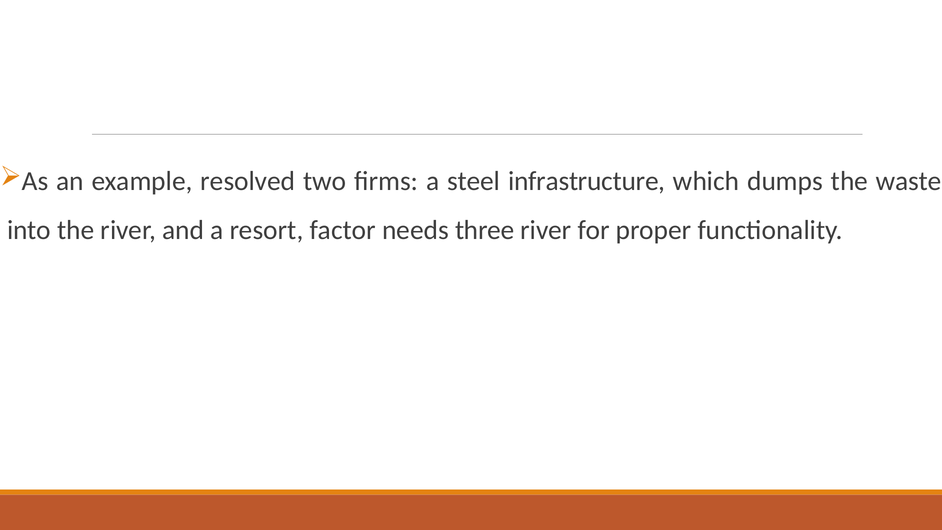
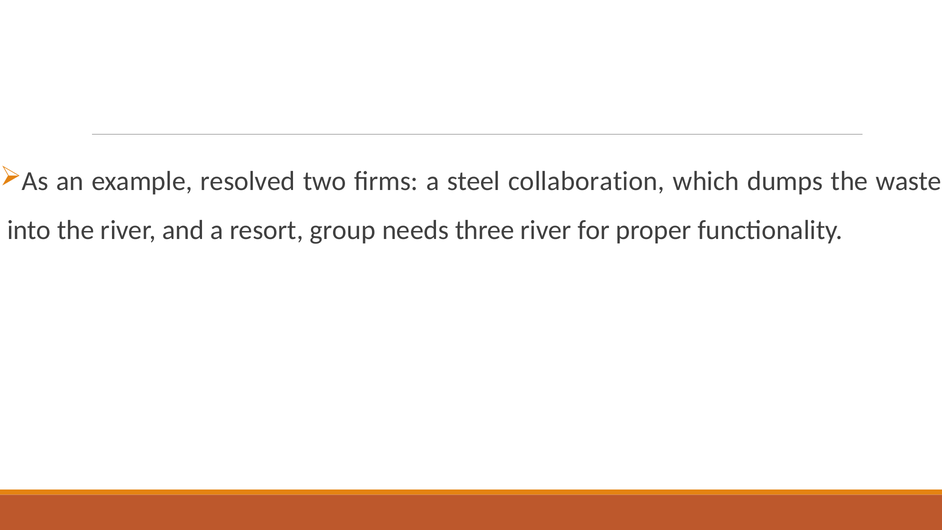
infrastructure: infrastructure -> collaboration (586, 181)
factor: factor -> group (343, 230)
